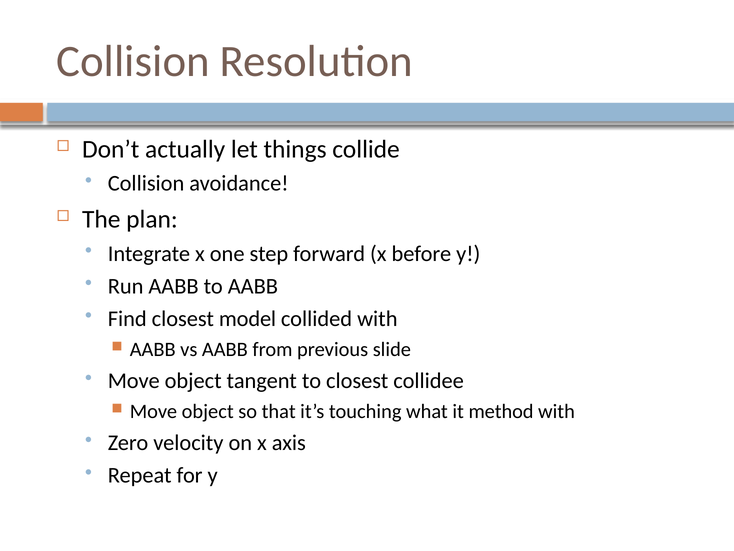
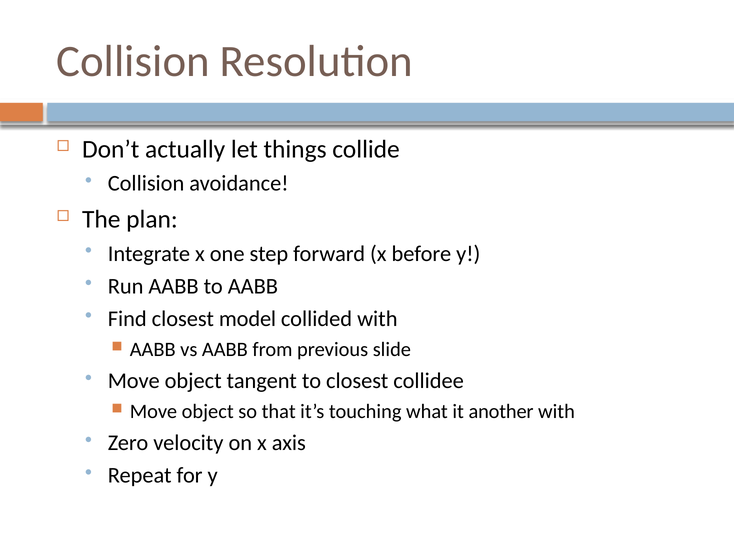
method: method -> another (501, 411)
